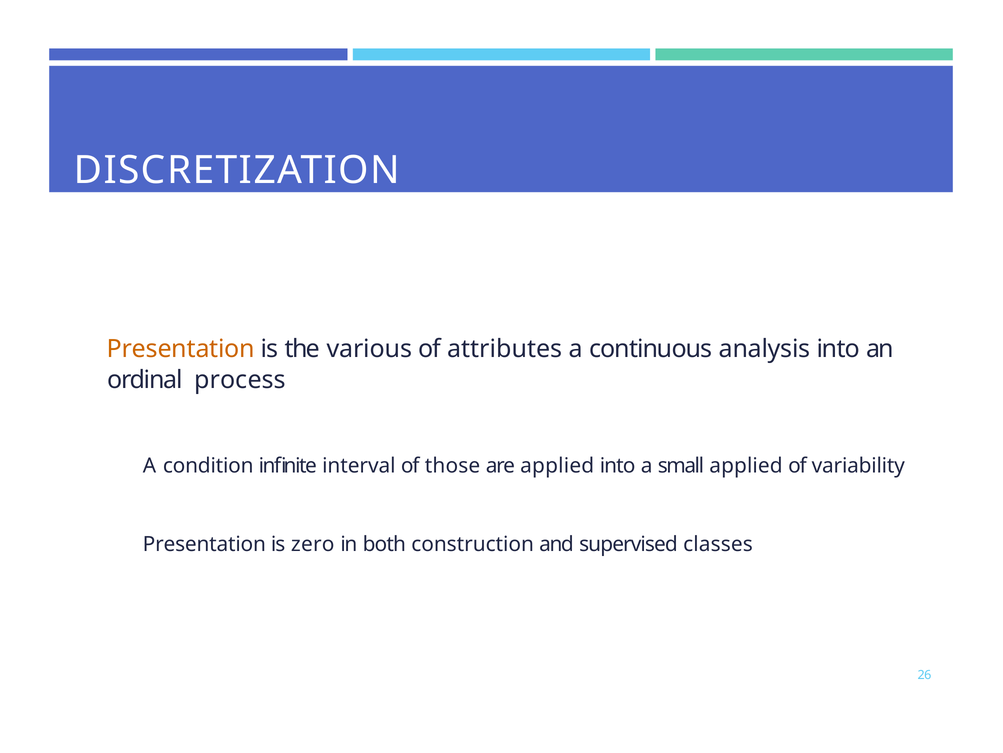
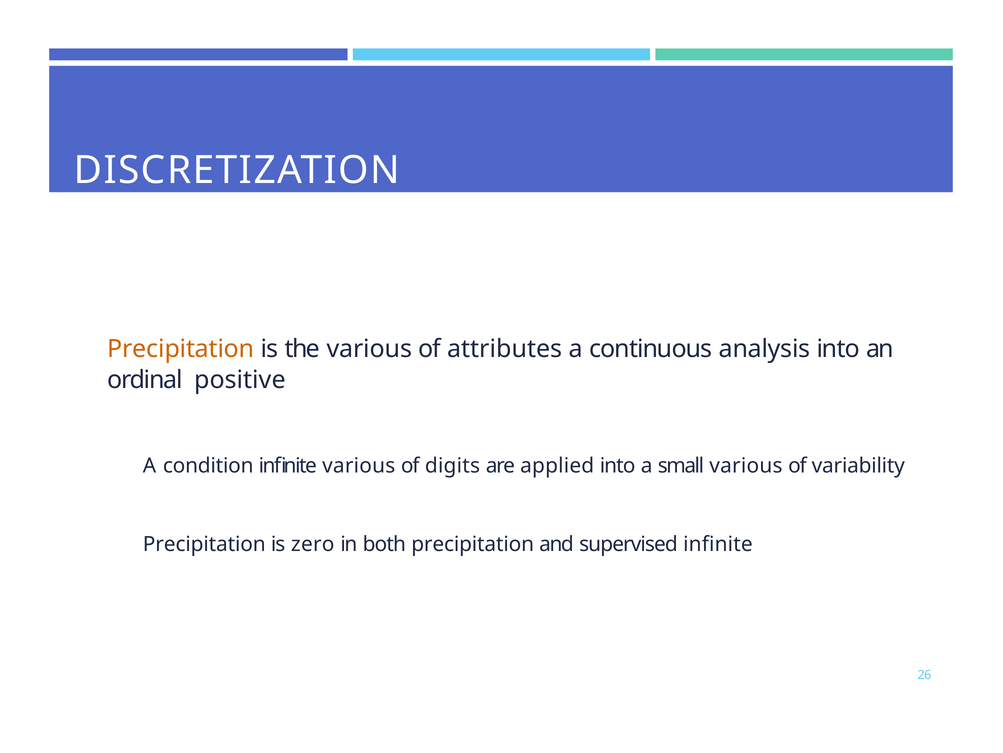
Presentation: Presentation -> Precipitation (181, 349)
process: process -> positive (240, 379)
infinite interval: interval -> various (359, 465)
those: those -> digits (453, 465)
small applied: applied -> various (746, 465)
Presentation: Presentation -> Precipitation (204, 544)
both construction: construction -> precipitation (473, 544)
supervised classes: classes -> infinite (718, 544)
